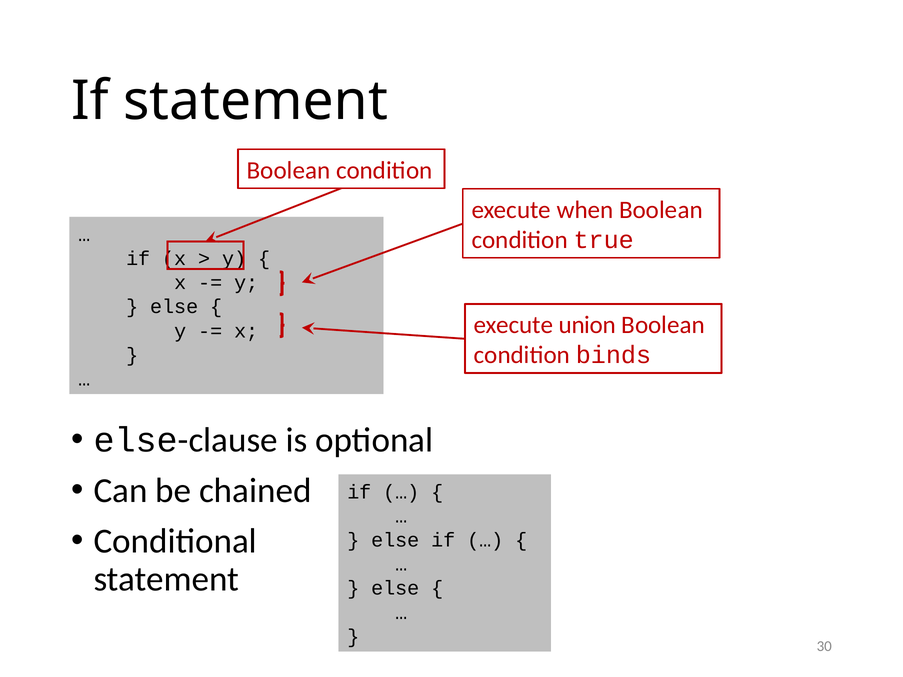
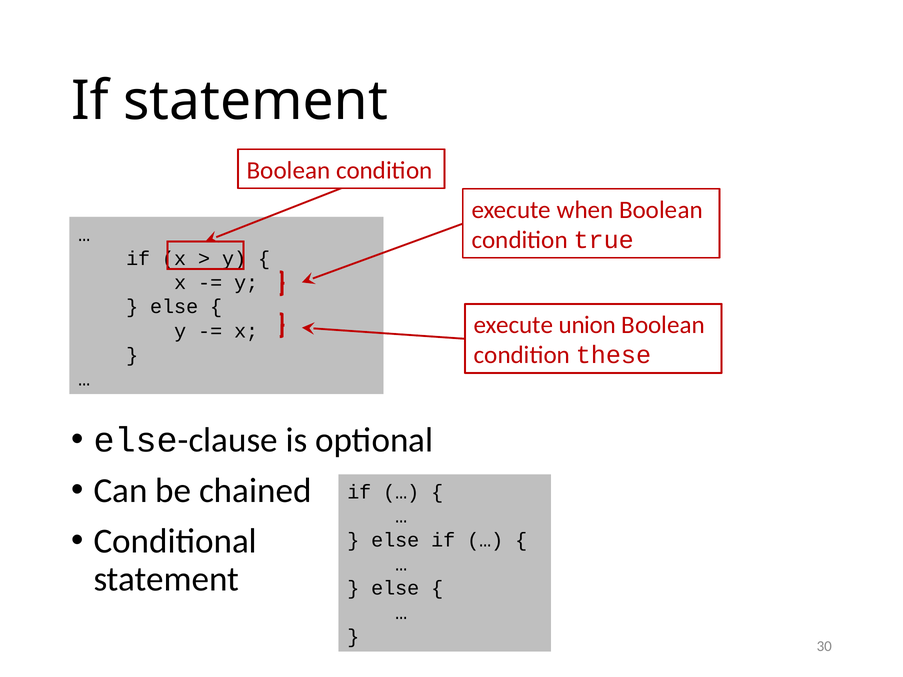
binds: binds -> these (613, 355)
